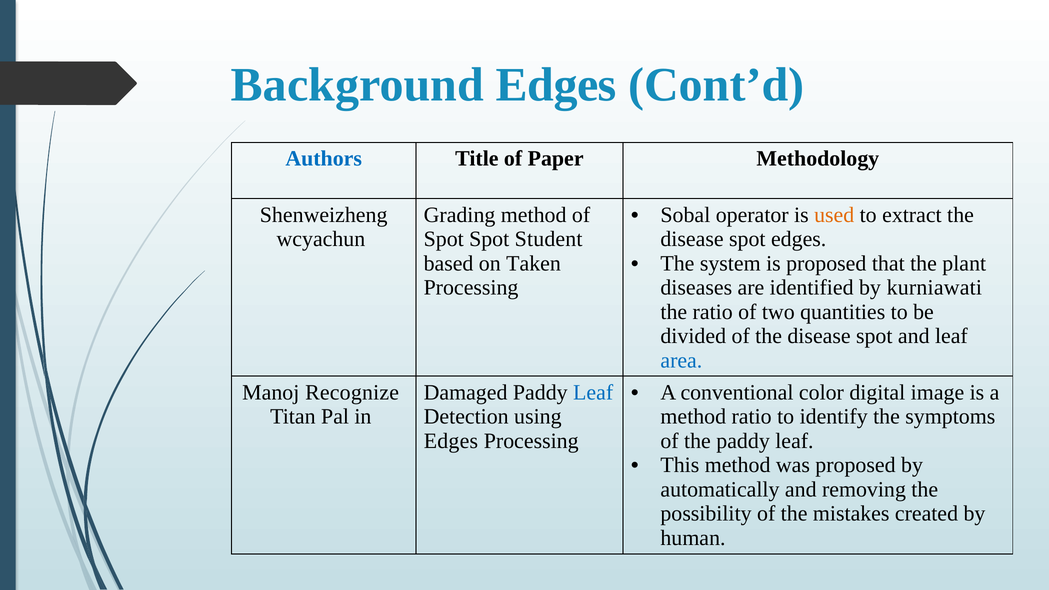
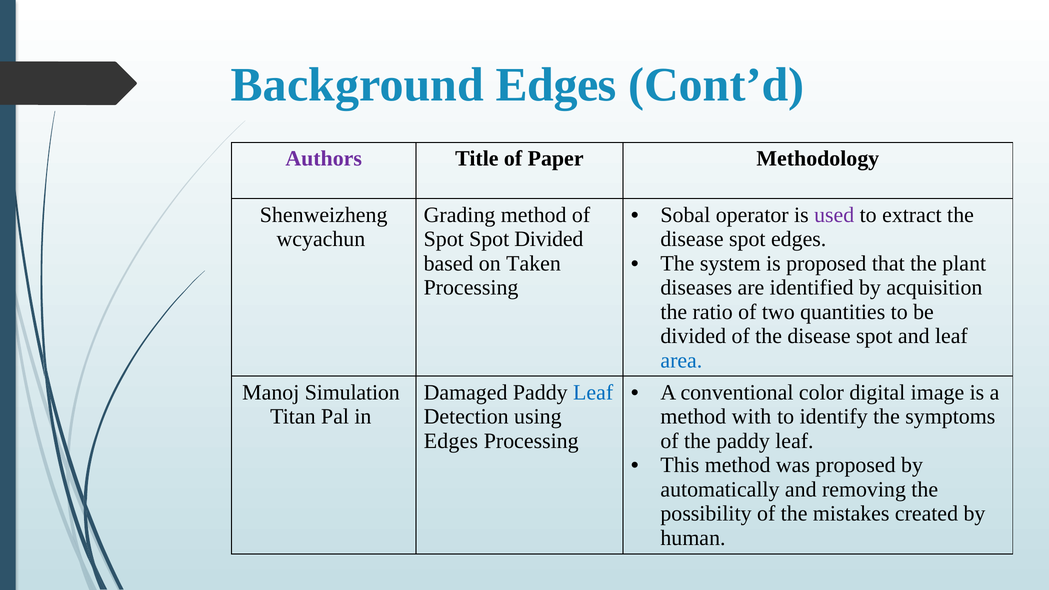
Authors colour: blue -> purple (324, 159)
used colour: orange -> purple (834, 215)
Spot Student: Student -> Divided (549, 239)
kurniawati: kurniawati -> acquisition (934, 288)
Recognize: Recognize -> Simulation (352, 392)
method ratio: ratio -> with (752, 417)
